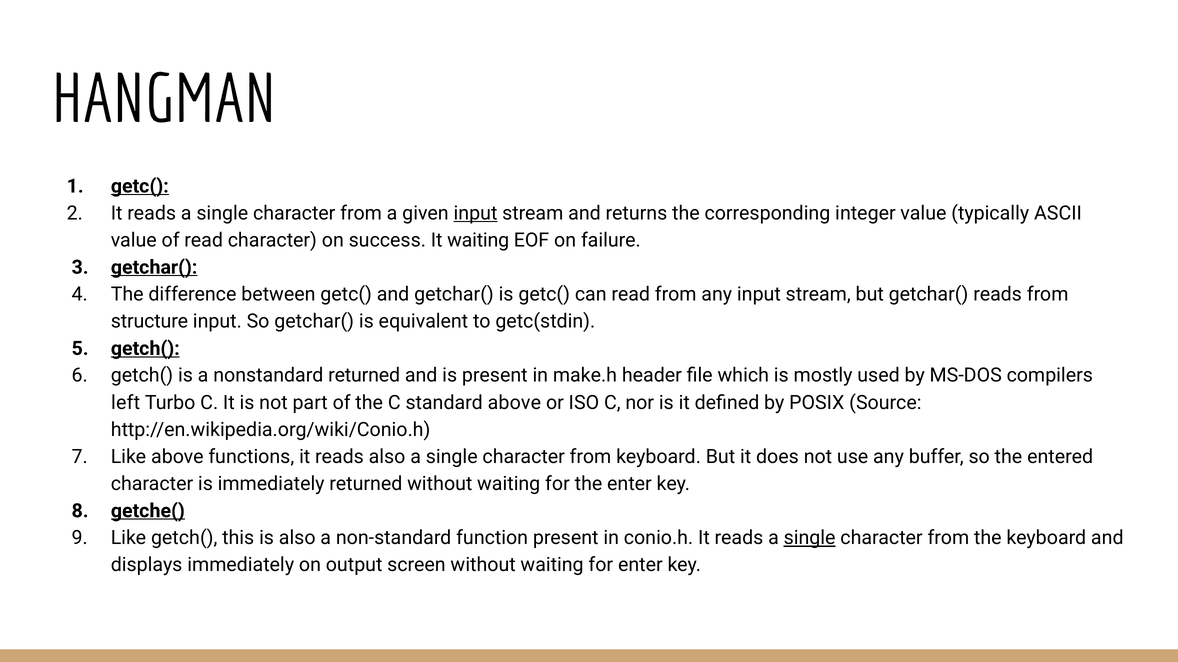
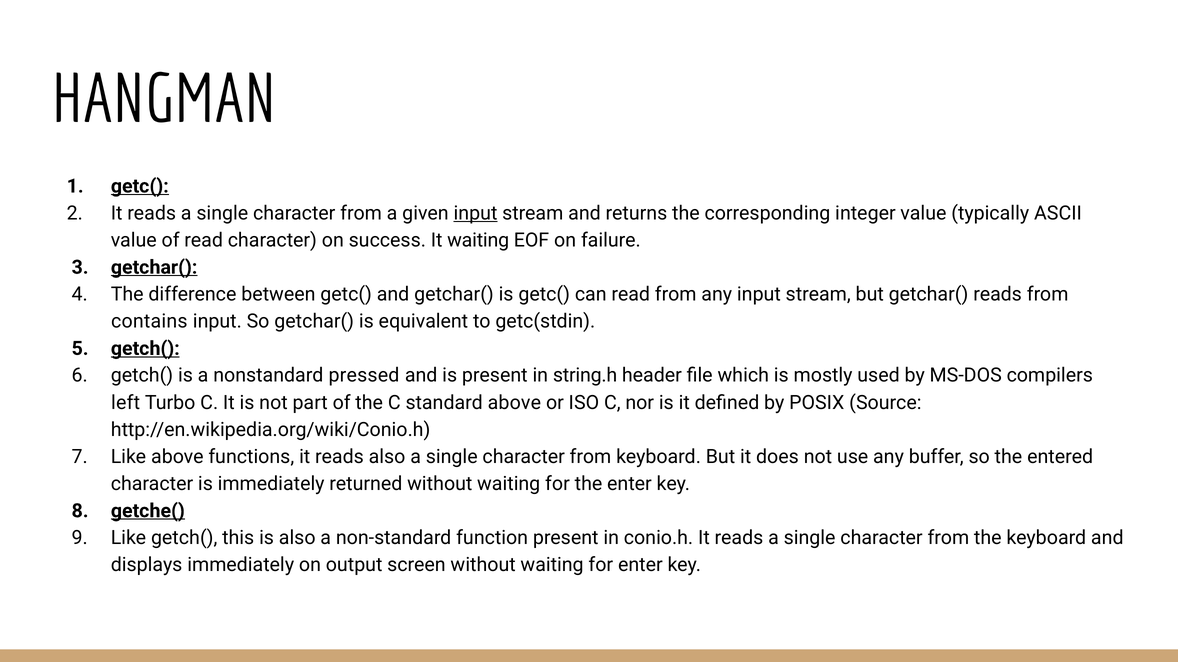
structure: structure -> contains (149, 322)
nonstandard returned: returned -> pressed (364, 376)
make.h: make.h -> string.h (585, 376)
single underline: present -> none (810, 538)
